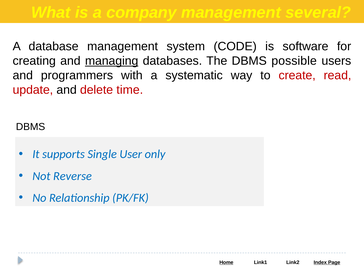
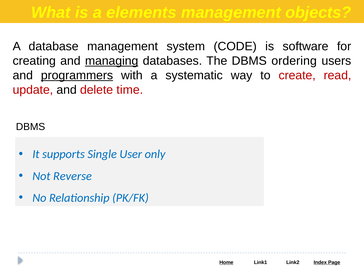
company: company -> elements (142, 13)
several: several -> objects (318, 13)
possible: possible -> ordering (294, 61)
programmers underline: none -> present (77, 75)
